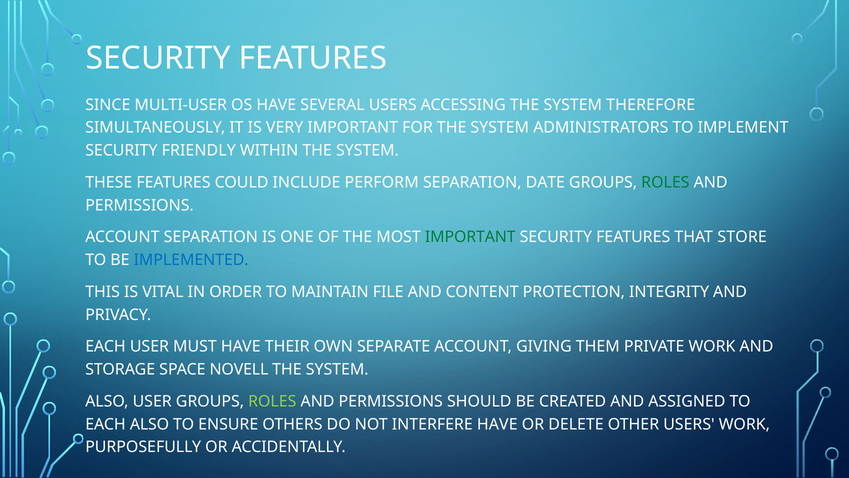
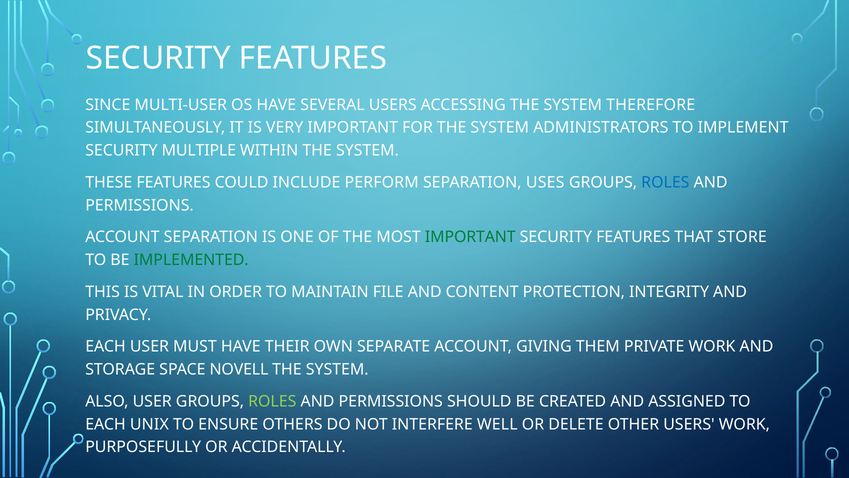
FRIENDLY: FRIENDLY -> MULTIPLE (199, 151)
DATE: DATE -> USES (545, 182)
ROLES colour: green -> blue (665, 182)
IMPLEMENTED colour: blue -> green (191, 260)
EACH ALSO: ALSO -> UNIX (149, 424)
INTERFERE HAVE: HAVE -> WELL (497, 424)
